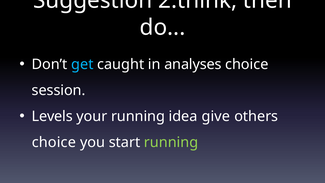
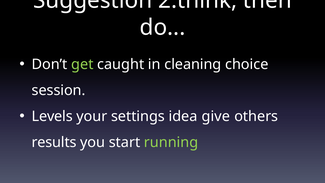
get colour: light blue -> light green (82, 64)
analyses: analyses -> cleaning (193, 64)
your running: running -> settings (138, 116)
choice: choice -> results (54, 142)
